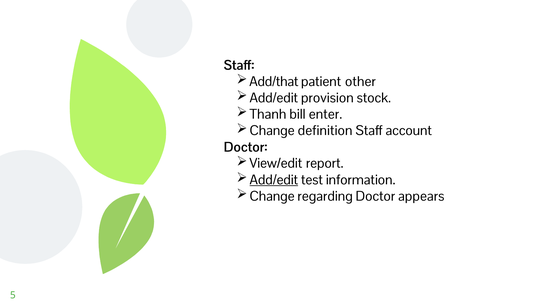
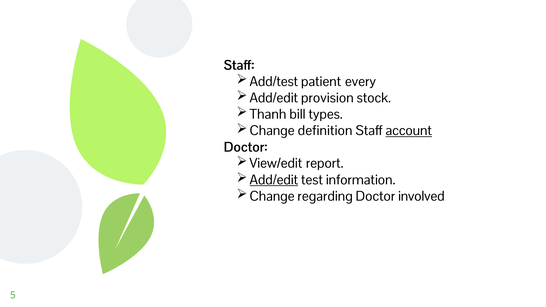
Add/that: Add/that -> Add/test (274, 82)
other: other -> every (360, 82)
enter: enter -> types (326, 114)
account underline: none -> present (409, 131)
appears: appears -> involved (421, 196)
